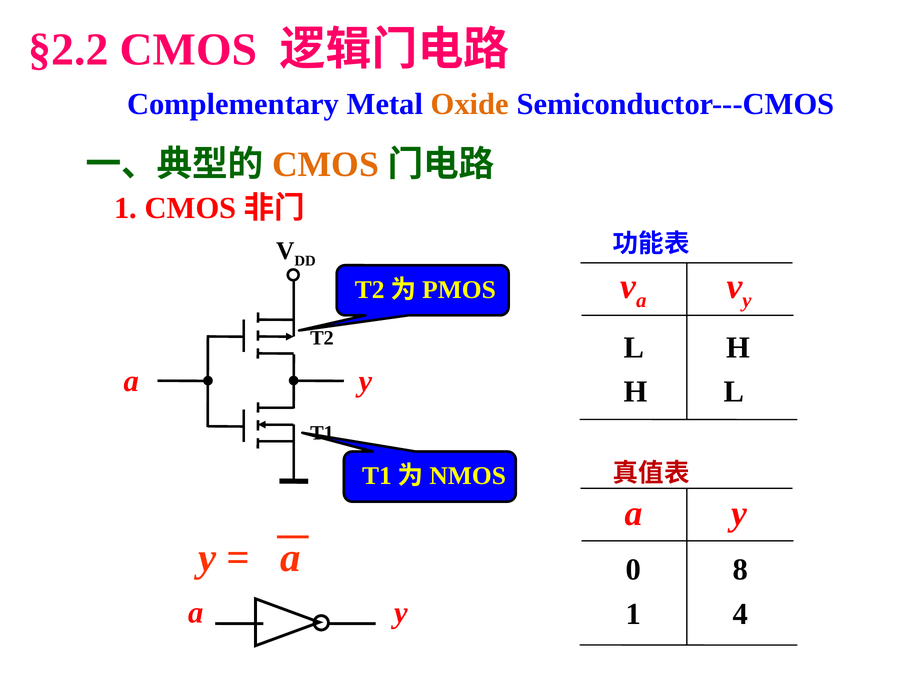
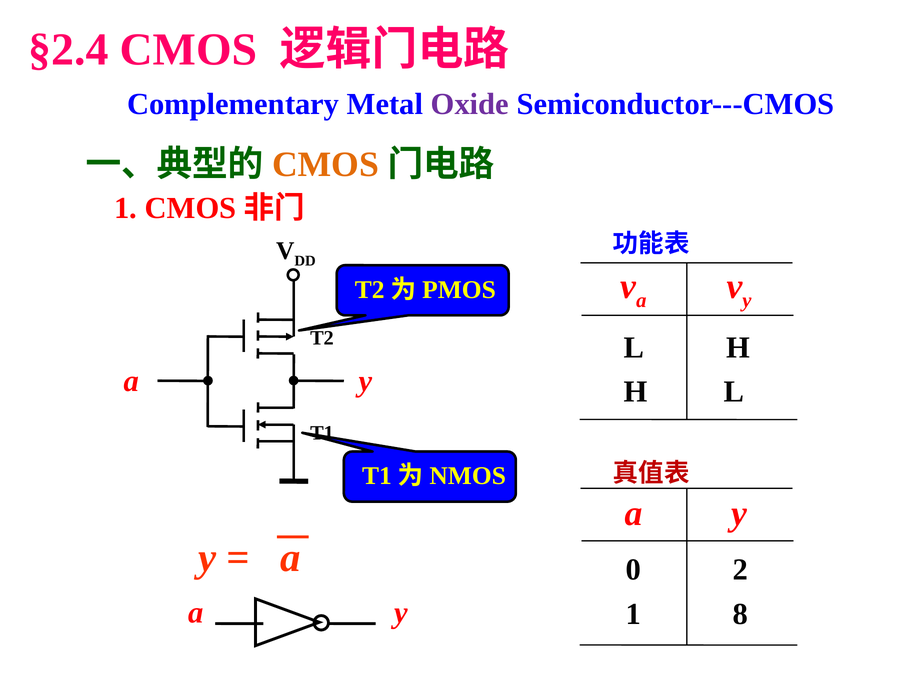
§2.2: §2.2 -> §2.4 (68, 50)
Oxide colour: orange -> purple (470, 104)
8: 8 -> 2 (740, 569)
4: 4 -> 8 (740, 614)
